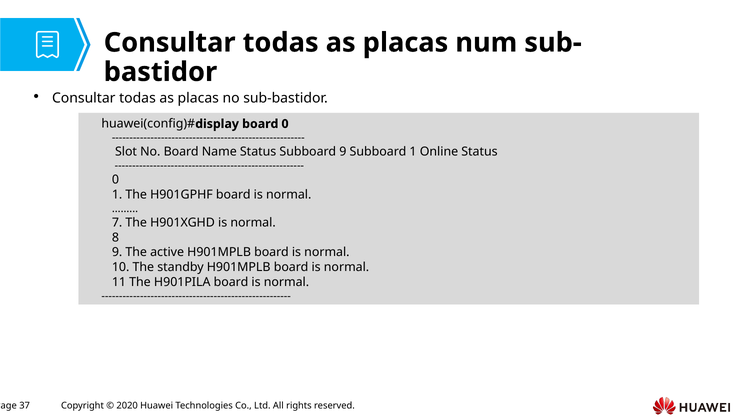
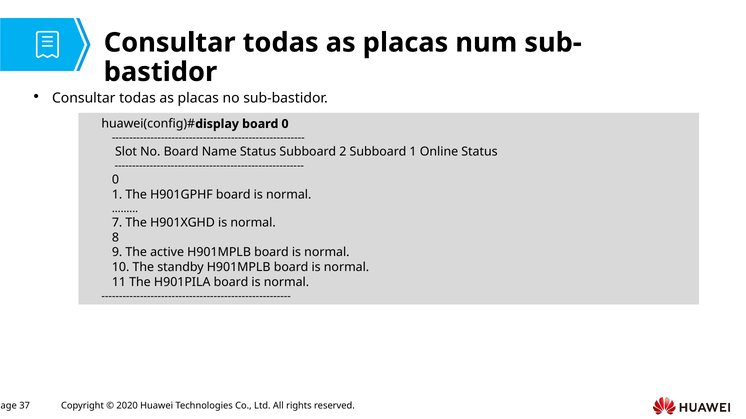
Subboard 9: 9 -> 2 (343, 152)
